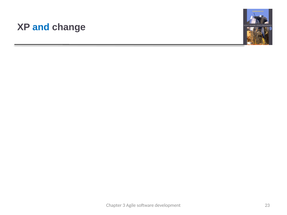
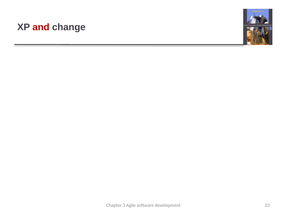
and colour: blue -> red (41, 27)
